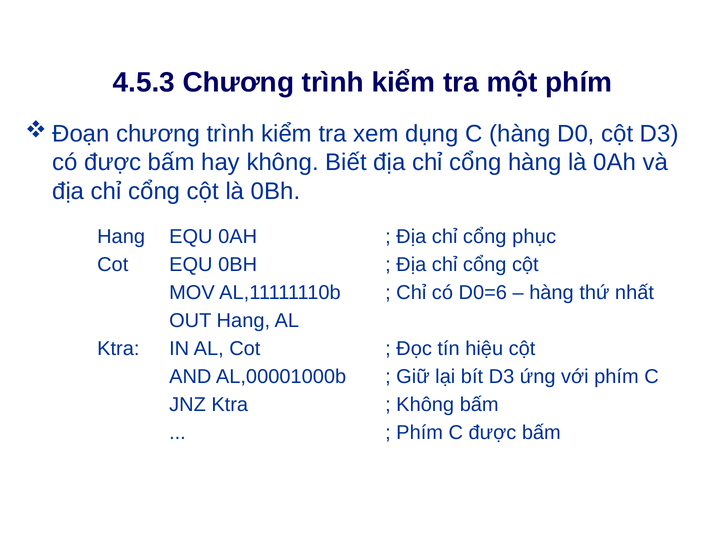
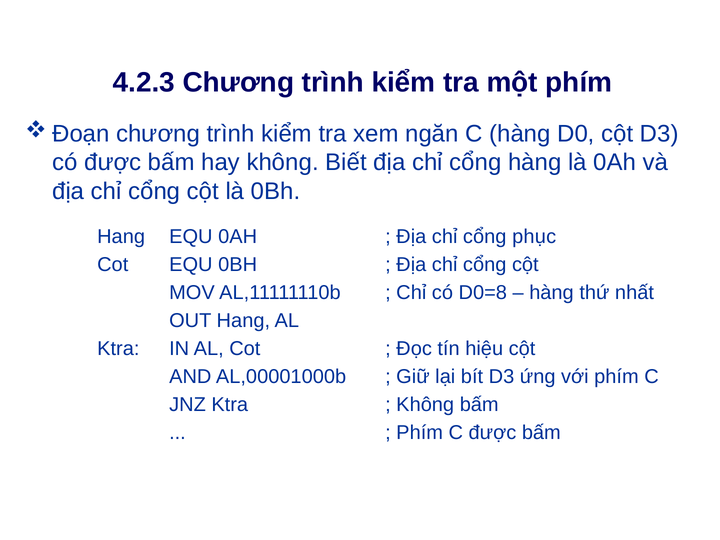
4.5.3: 4.5.3 -> 4.2.3 (144, 82)
dụng: dụng -> ngăn (432, 134)
D0=6: D0=6 -> D0=8 (483, 293)
